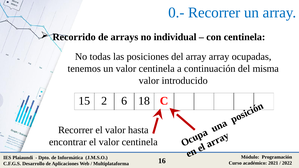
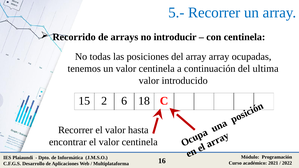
0.-: 0.- -> 5.- (176, 13)
individual: individual -> introducir (175, 37)
misma: misma -> ultima (266, 69)
